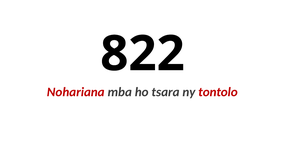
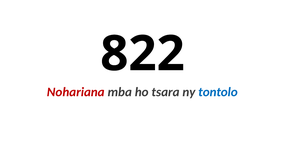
tontolo colour: red -> blue (218, 92)
